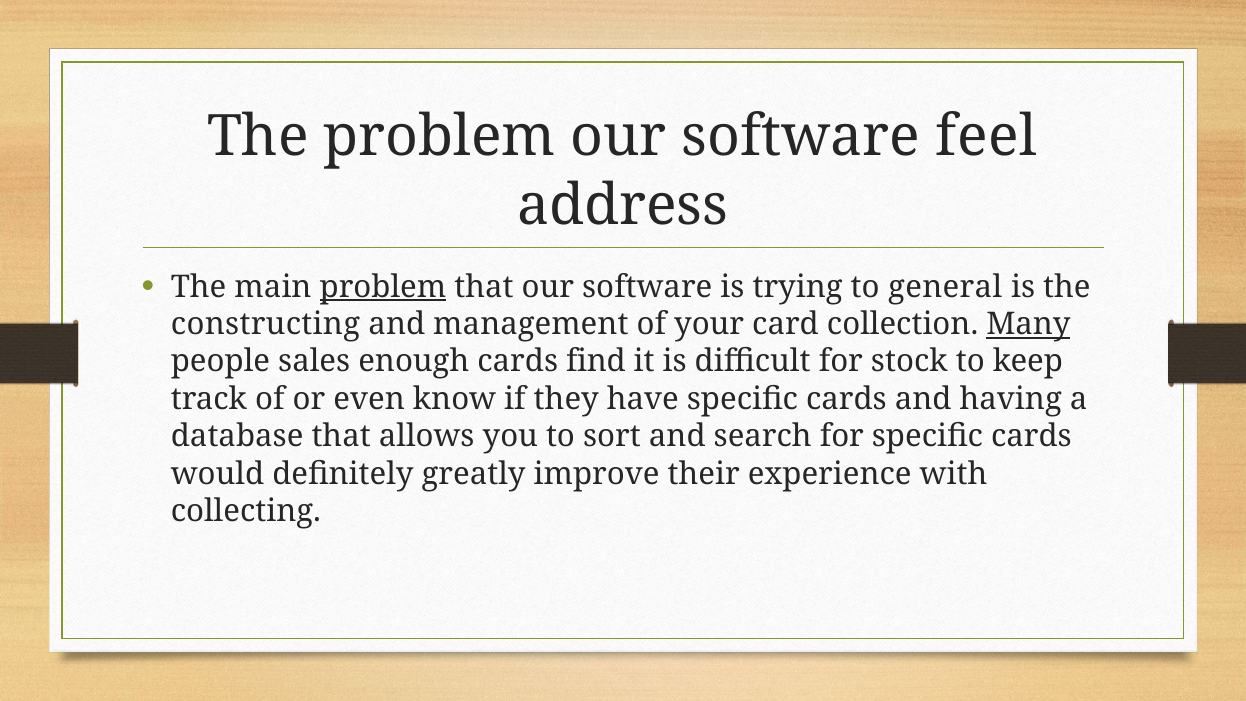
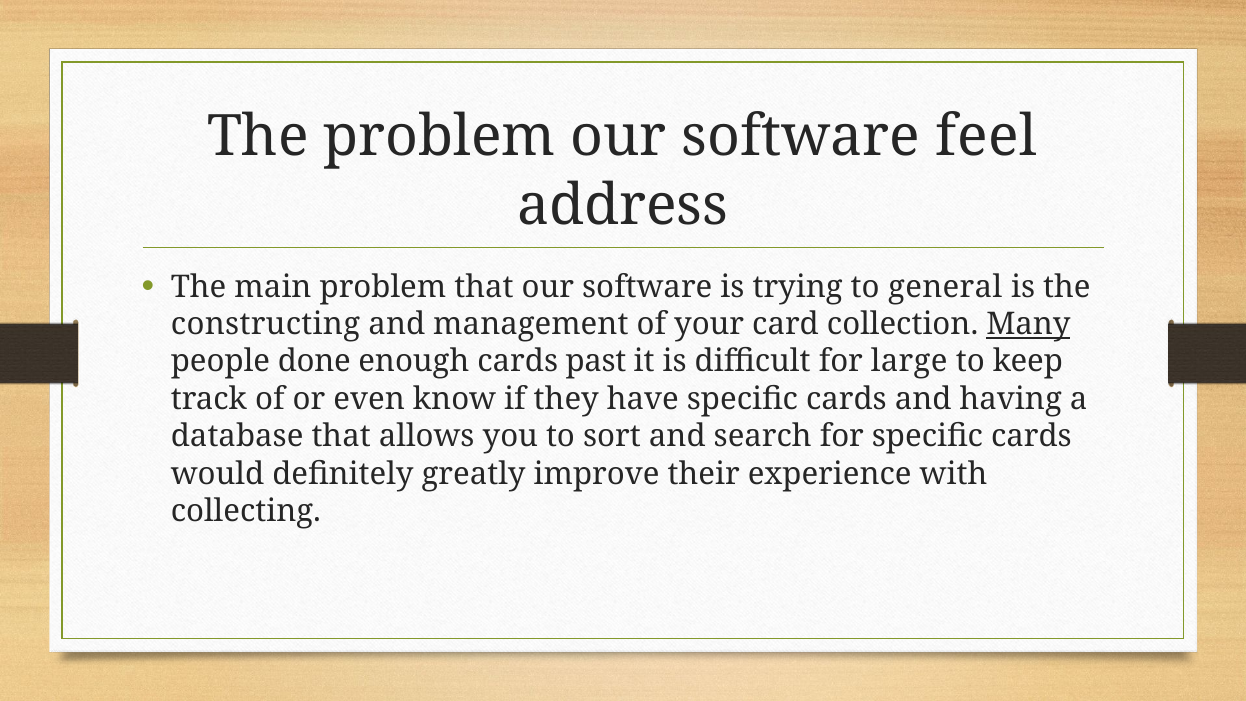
problem underline: present -> none (383, 287)
sales: sales -> done (314, 362)
find: find -> past (596, 362)
stock: stock -> large (909, 362)
